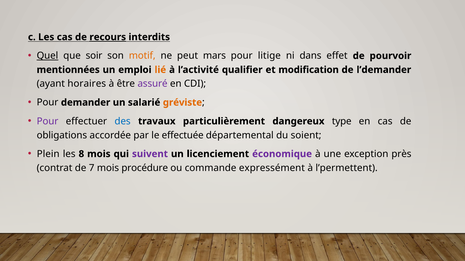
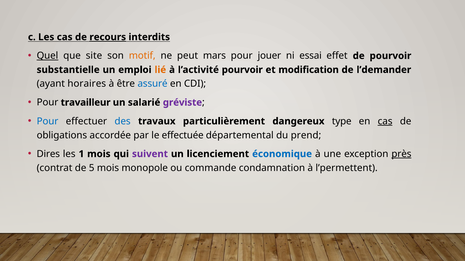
soir: soir -> site (94, 56)
litige: litige -> jouer (269, 56)
dans: dans -> essai (311, 56)
mentionnées: mentionnées -> substantielle (68, 70)
l’activité qualifier: qualifier -> pourvoir (242, 70)
assuré colour: purple -> blue (153, 84)
demander: demander -> travailleur (86, 103)
gréviste colour: orange -> purple (182, 103)
Pour colour: purple -> blue (48, 121)
cas underline: none -> present (385, 121)
soient: soient -> prend (306, 135)
Plein: Plein -> Dires (48, 154)
8: 8 -> 1 (81, 154)
économique colour: purple -> blue (282, 154)
près underline: none -> present (401, 154)
7: 7 -> 5 (92, 168)
procédure: procédure -> monopole (145, 168)
expressément: expressément -> condamnation (272, 168)
